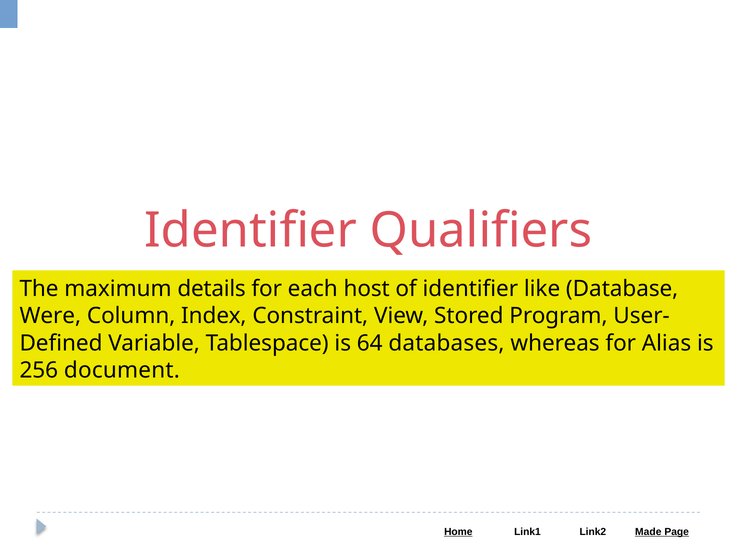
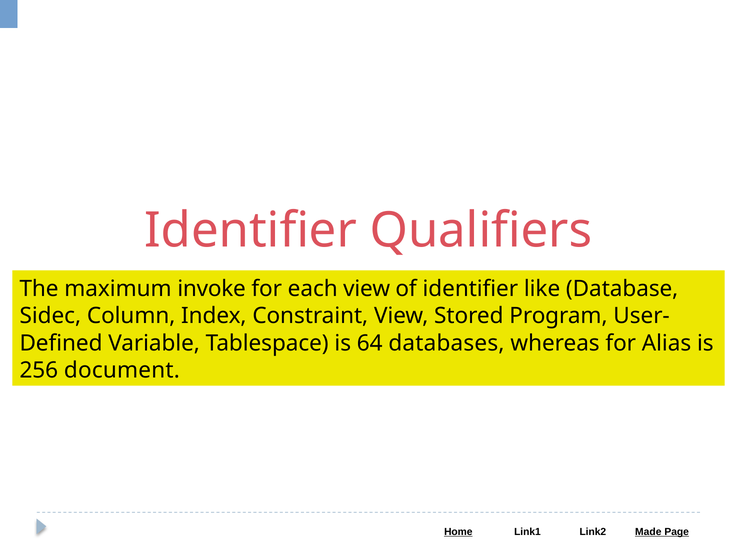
details: details -> invoke (212, 289)
each host: host -> view (367, 289)
Were: Were -> Sidec (50, 316)
